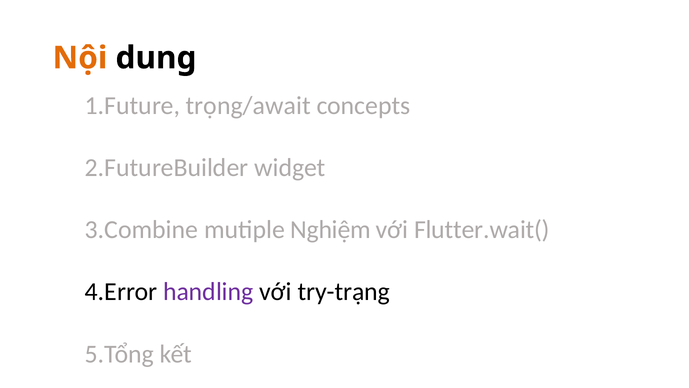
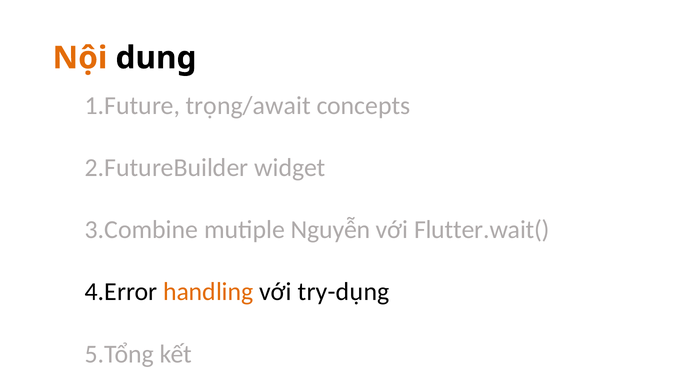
Nghiệm: Nghiệm -> Nguyễn (331, 230)
handling colour: purple -> orange (208, 292)
try-trạng: try-trạng -> try-dụng (344, 292)
